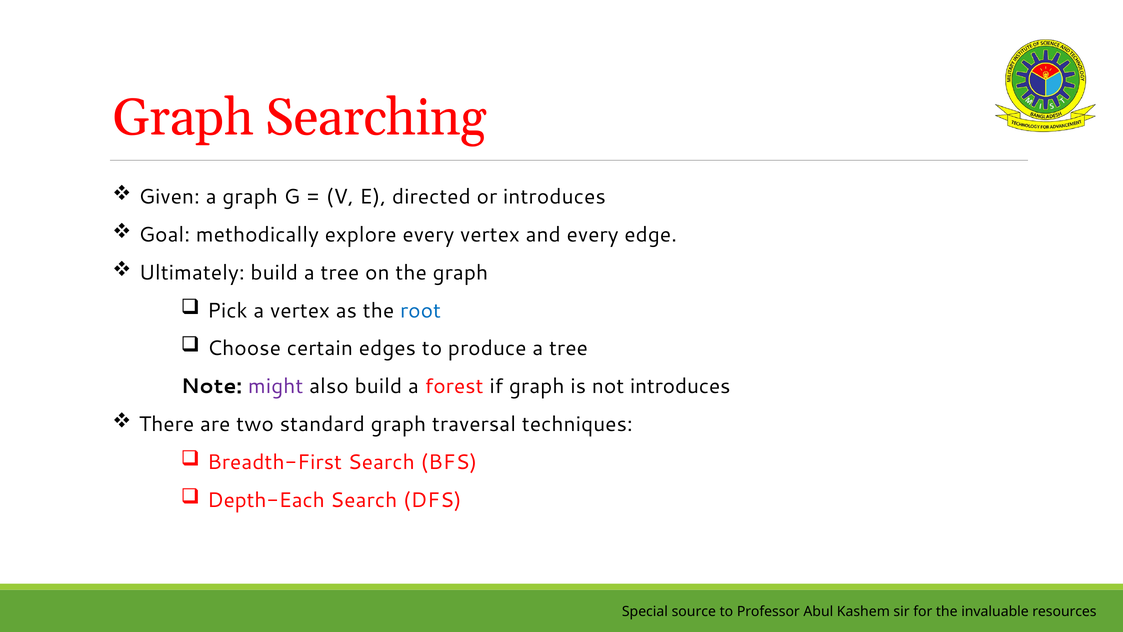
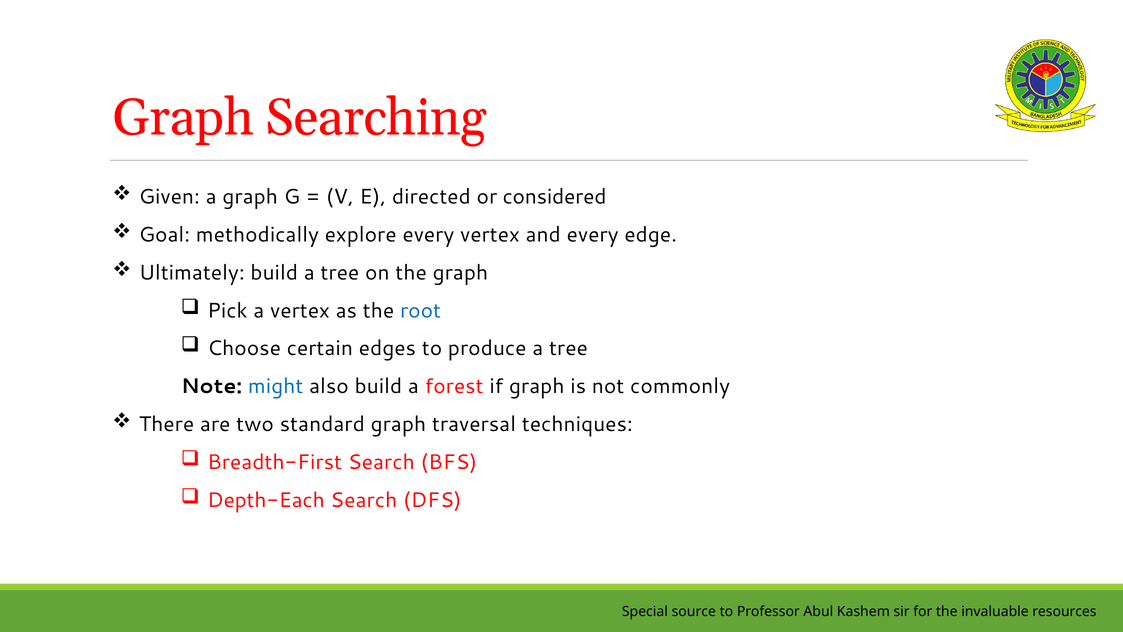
or introduces: introduces -> considered (555, 197)
might colour: purple -> blue (276, 386)
not introduces: introduces -> commonly (680, 386)
